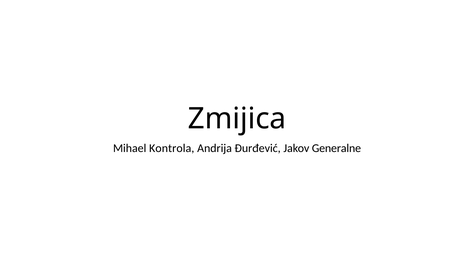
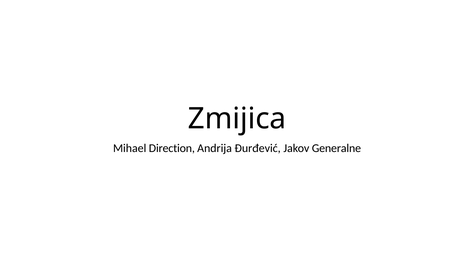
Kontrola: Kontrola -> Direction (172, 148)
